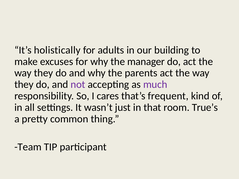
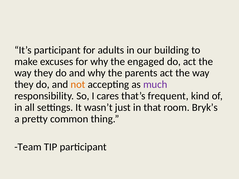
It’s holistically: holistically -> participant (57, 50)
manager: manager -> engaged (146, 62)
not colour: purple -> orange (78, 85)
True’s: True’s -> Bryk’s (205, 108)
